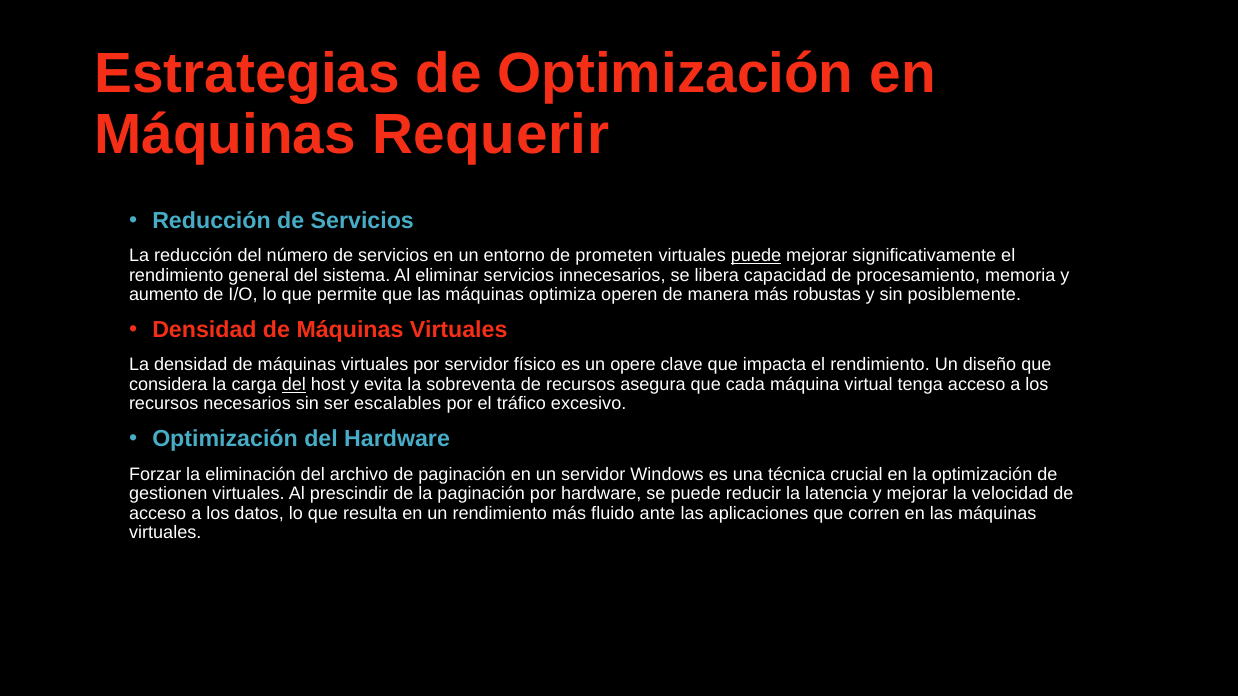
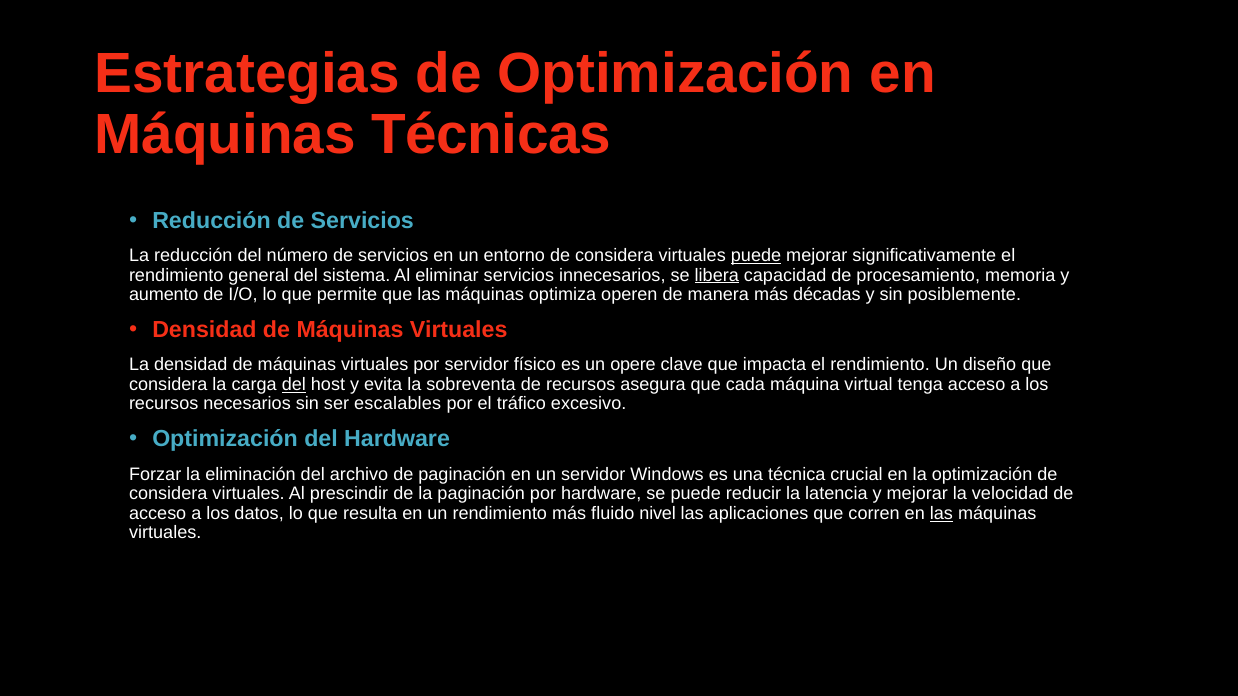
Requerir: Requerir -> Técnicas (491, 135)
entorno de prometen: prometen -> considera (614, 256)
libera underline: none -> present (717, 275)
robustas: robustas -> décadas (827, 295)
gestionen: gestionen -> considera (168, 494)
ante: ante -> nivel (658, 514)
las underline: none -> present (941, 514)
